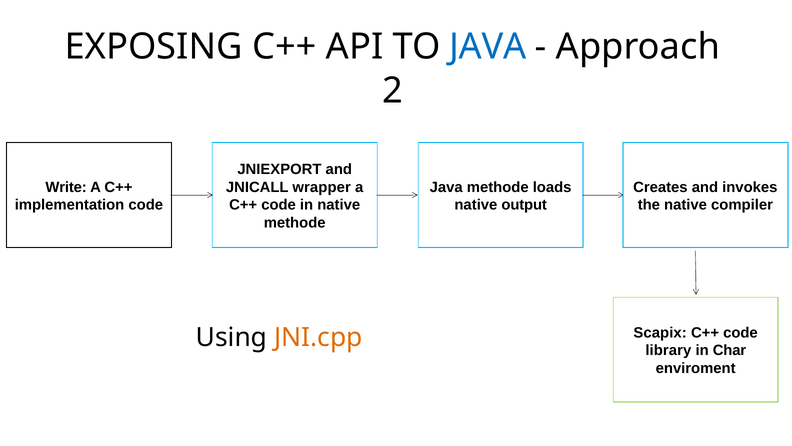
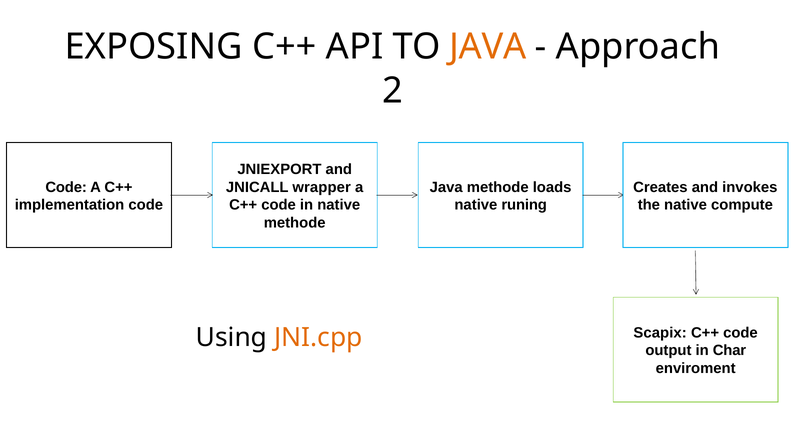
JAVA colour: blue -> orange (488, 47)
Write: Write -> Code (66, 187)
output: output -> runing (524, 205)
compiler: compiler -> compute (742, 205)
library: library -> output (668, 350)
